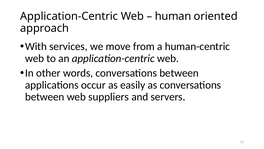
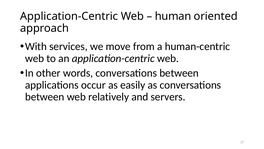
suppliers: suppliers -> relatively (109, 97)
